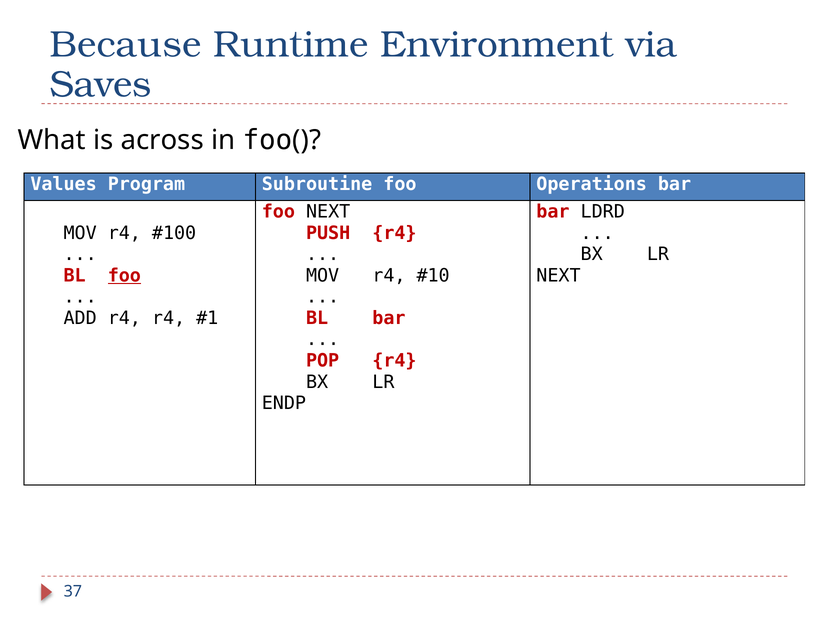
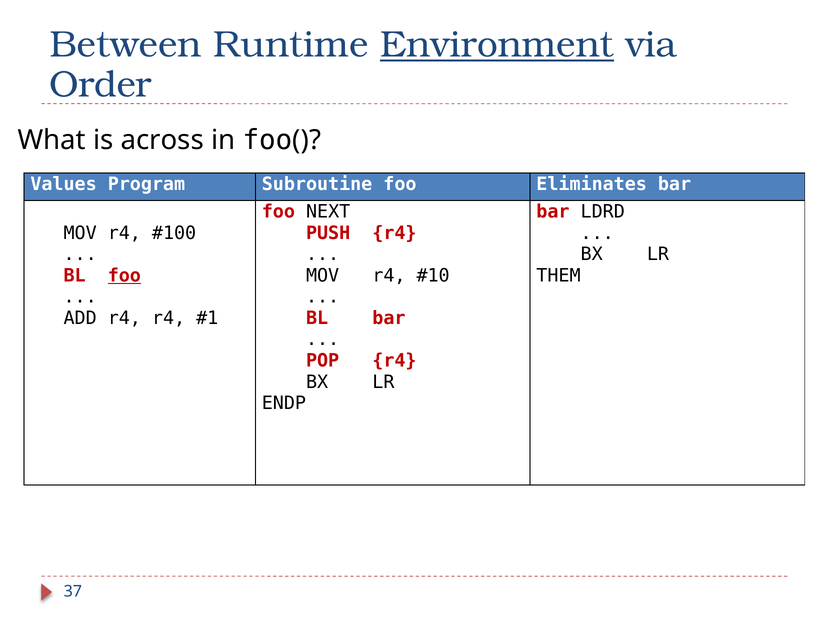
Because: Because -> Between (126, 45)
Environment underline: none -> present (497, 45)
Saves: Saves -> Order (100, 84)
Operations: Operations -> Eliminates (592, 184)
NEXT: NEXT -> THEM (558, 275)
